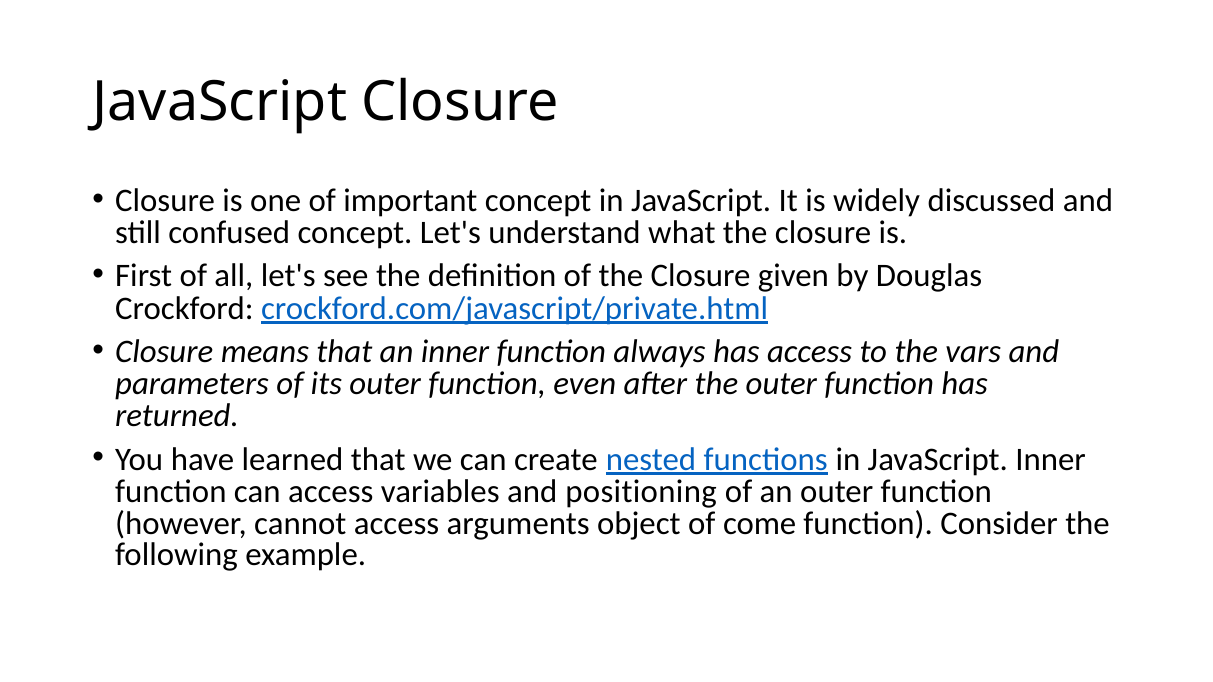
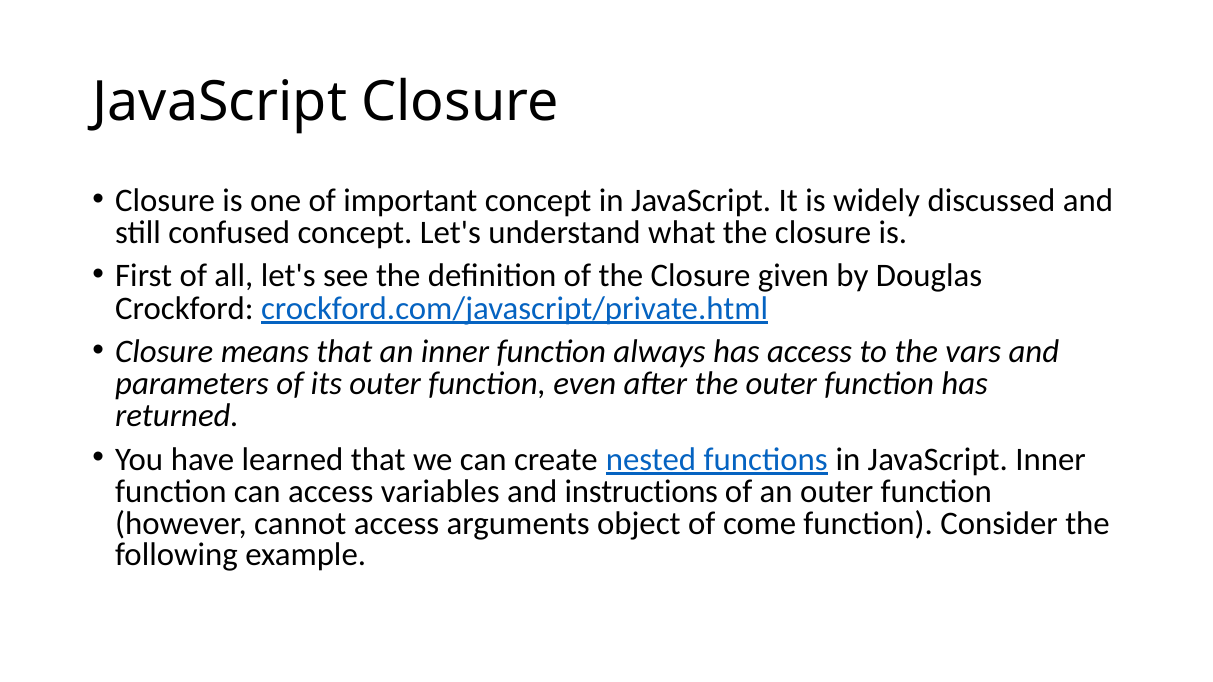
positioning: positioning -> instructions (641, 492)
